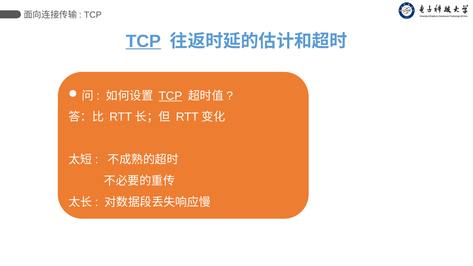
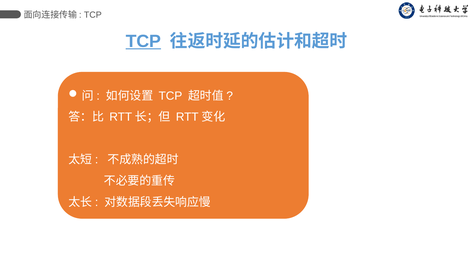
TCP underline: present -> none (170, 96)
